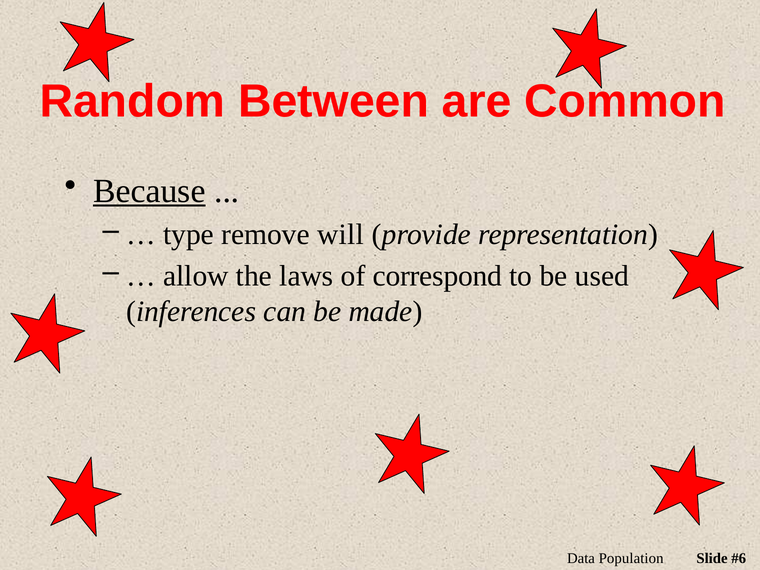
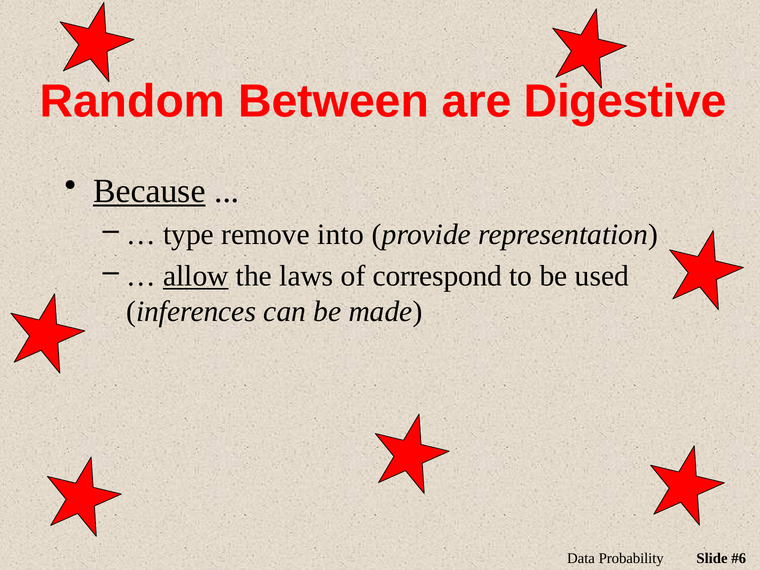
Common: Common -> Digestive (625, 101)
will: will -> into (341, 235)
allow underline: none -> present (196, 276)
Population: Population -> Probability (631, 558)
